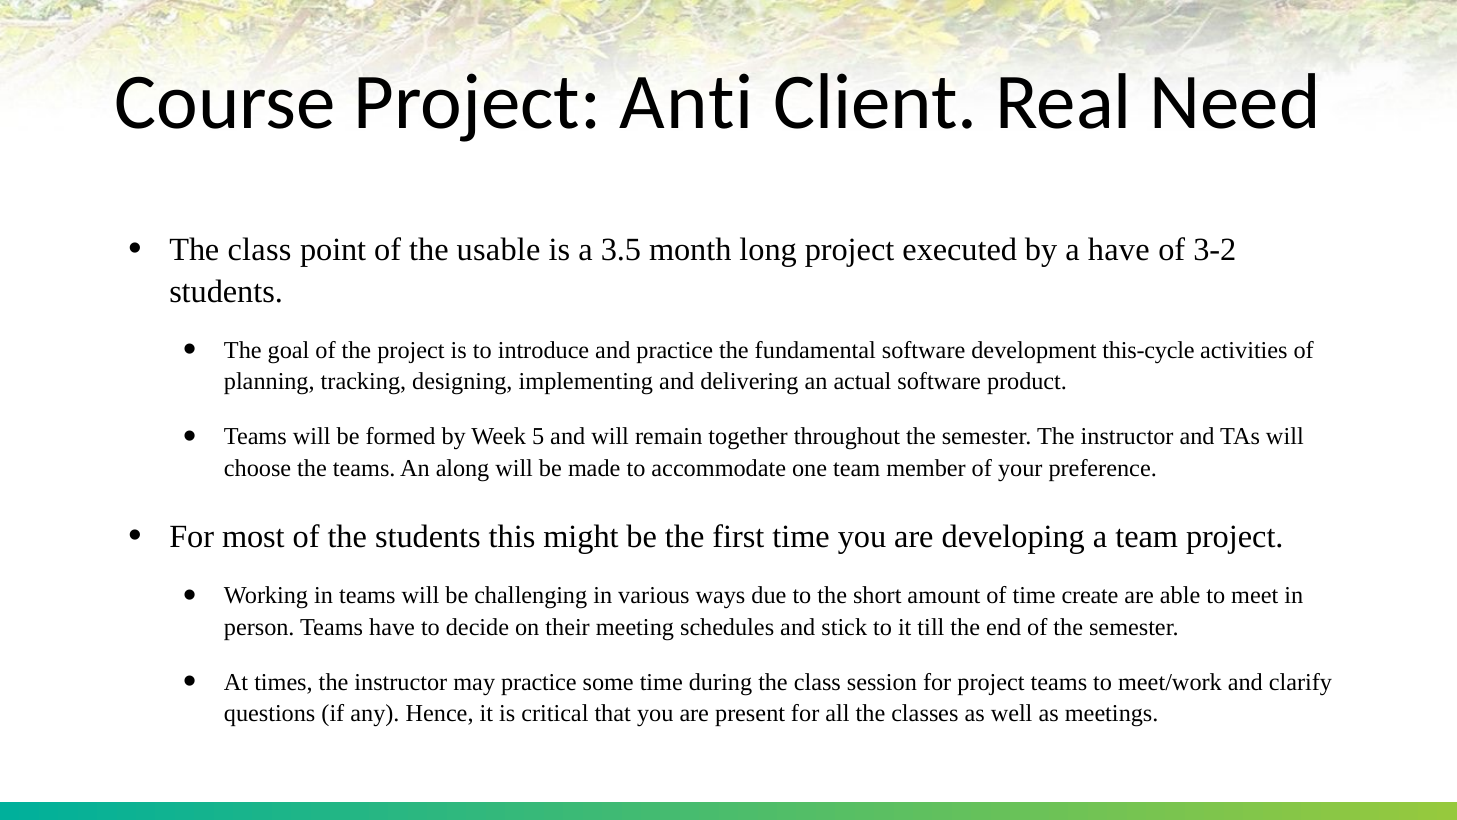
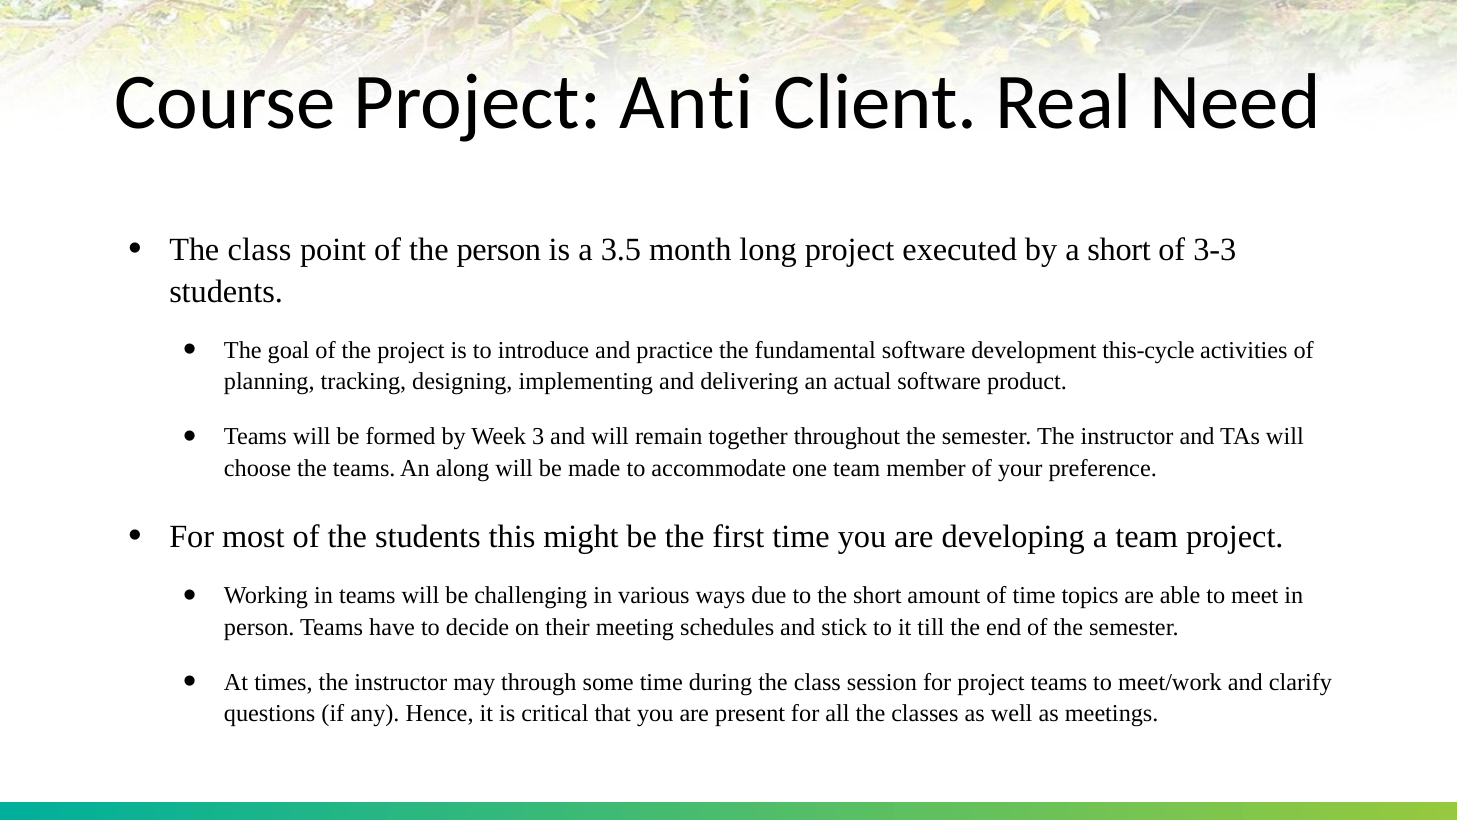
the usable: usable -> person (499, 250)
a have: have -> short (1119, 250)
3-2: 3-2 -> 3-3 (1215, 250)
5: 5 -> 3 (538, 437)
create: create -> topics (1090, 596)
may practice: practice -> through (539, 682)
